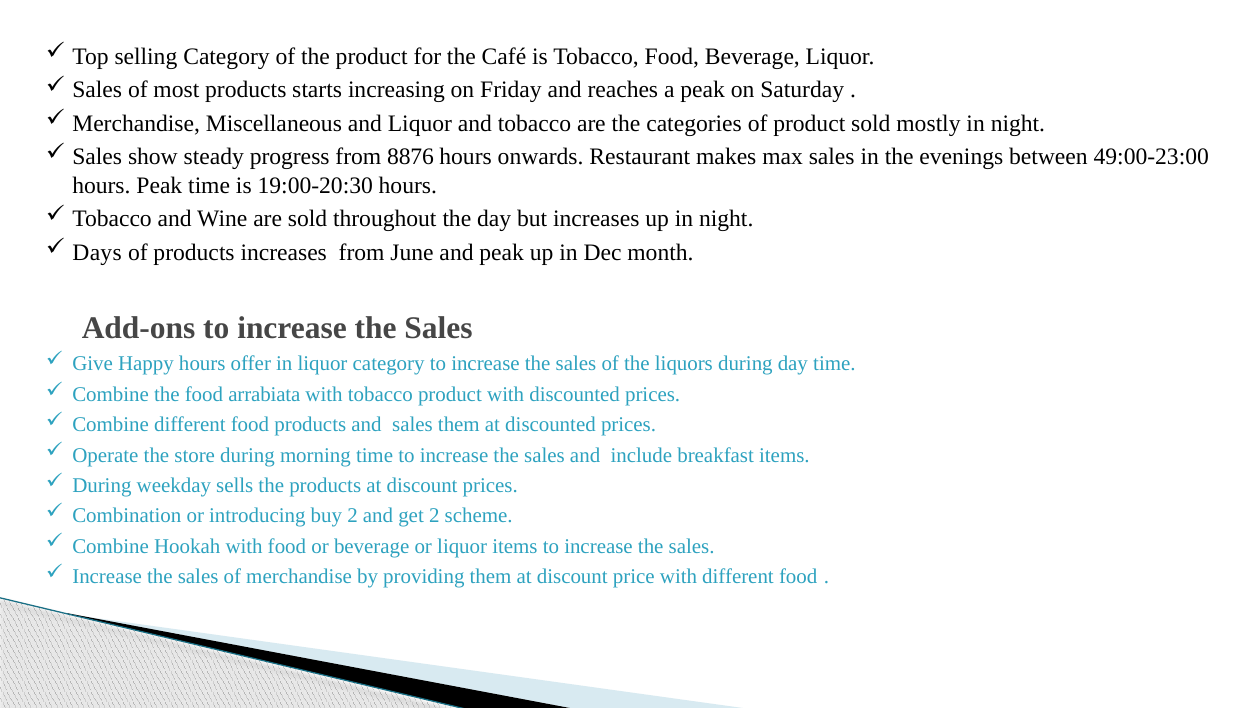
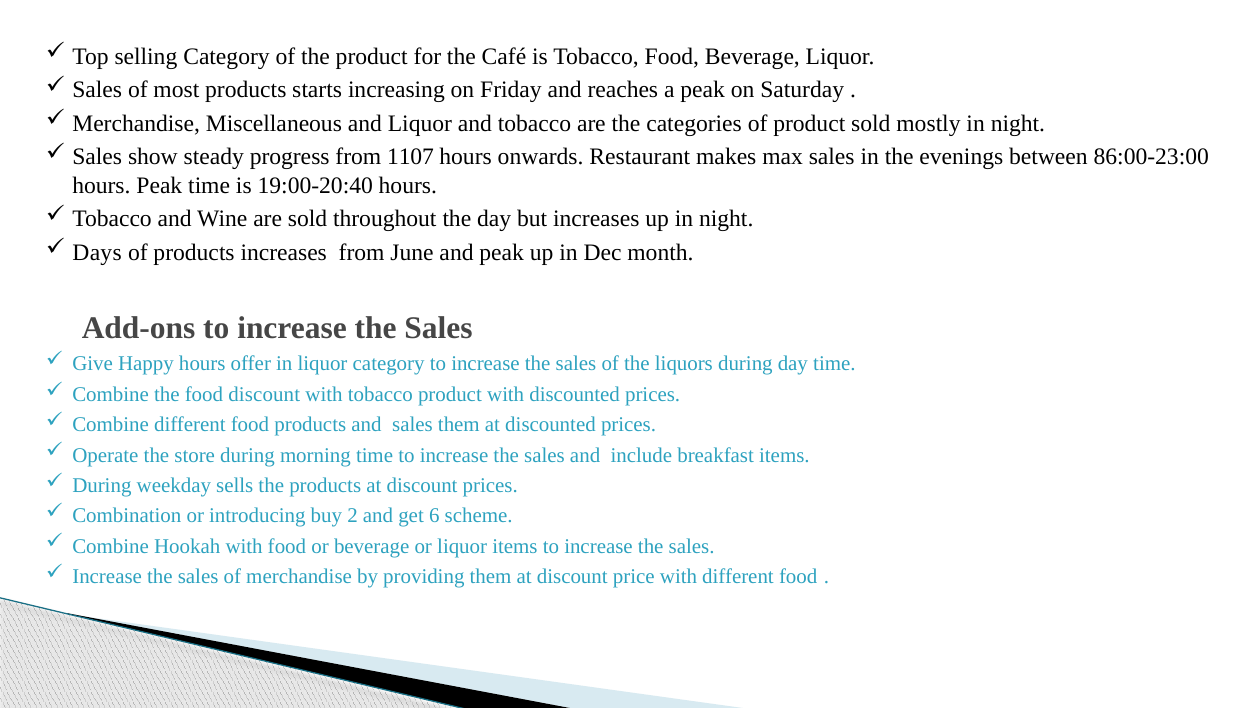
8876: 8876 -> 1107 (410, 157)
49:00-23:00: 49:00-23:00 -> 86:00-23:00 (1151, 157)
19:00-20:30: 19:00-20:30 -> 19:00-20:40 (315, 185)
food arrabiata: arrabiata -> discount (264, 395)
get 2: 2 -> 6 (434, 516)
